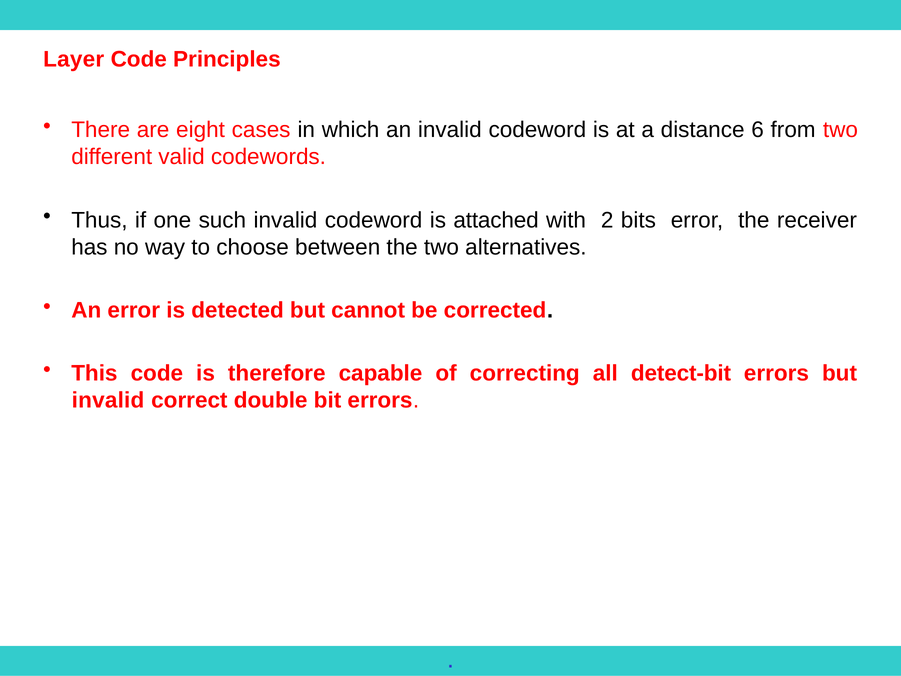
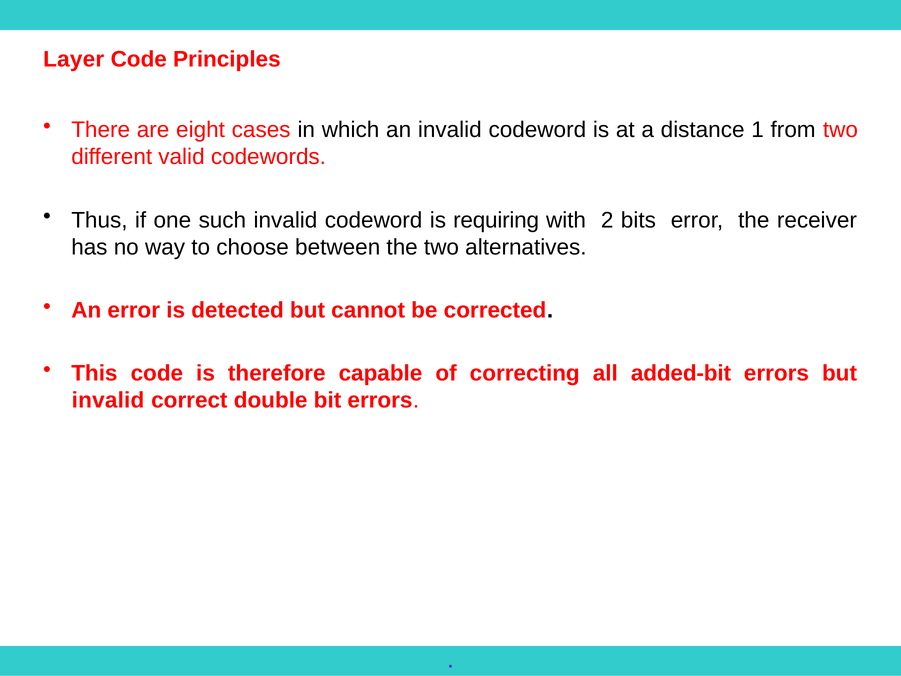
6: 6 -> 1 (758, 130)
attached: attached -> requiring (496, 220)
detect-bit: detect-bit -> added-bit (681, 373)
